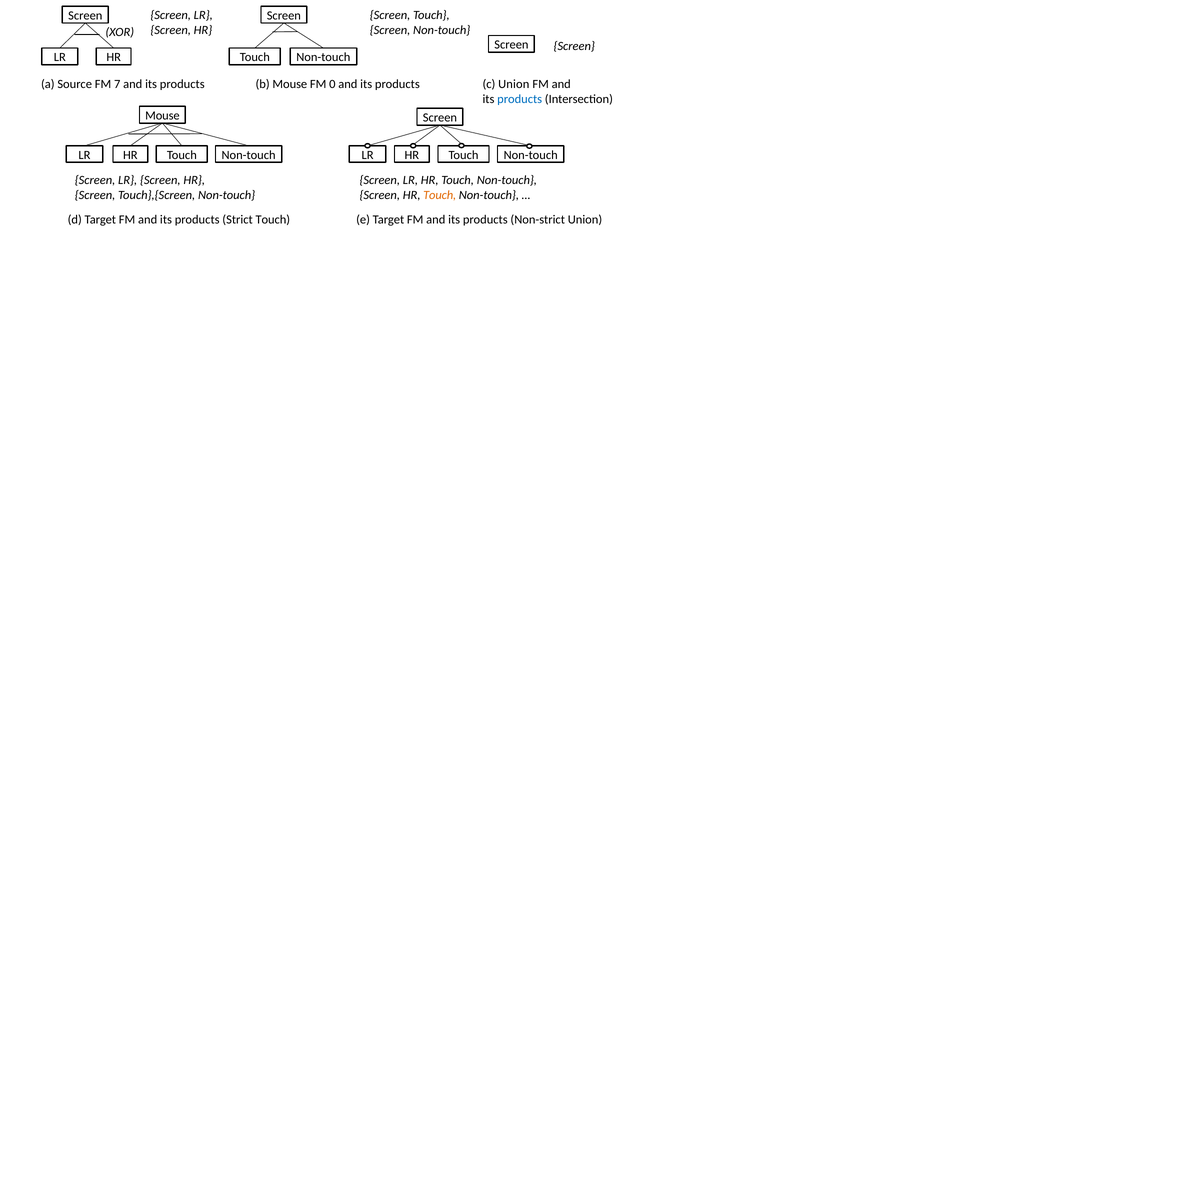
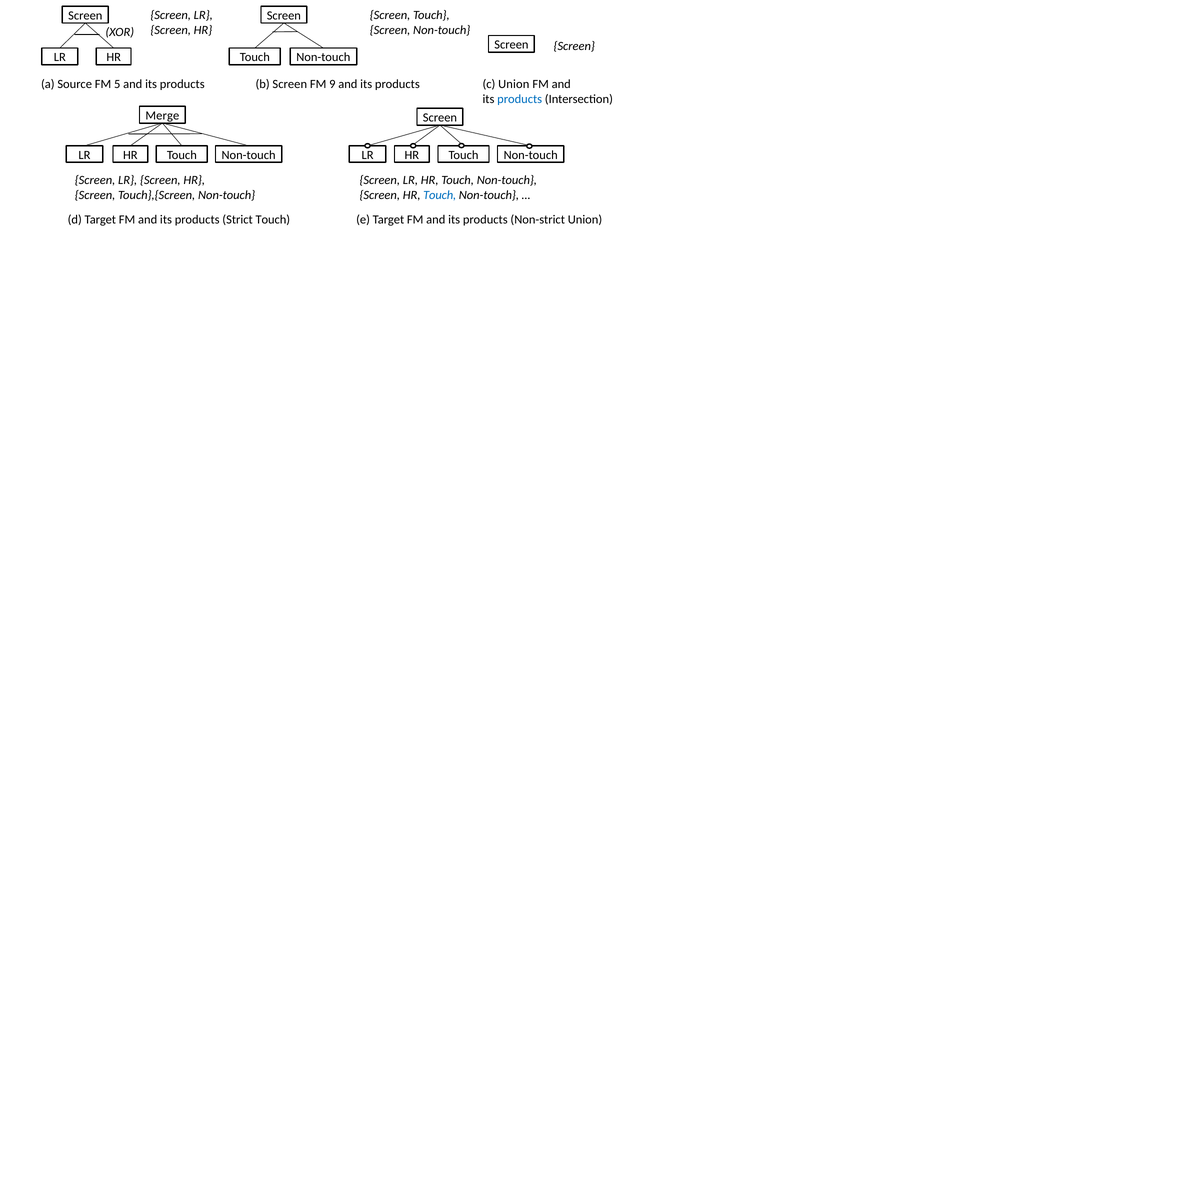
7: 7 -> 5 (117, 84)
b Mouse: Mouse -> Screen (290, 84)
0: 0 -> 9 (332, 84)
Mouse: Mouse -> Merge (162, 116)
Touch colour: orange -> blue (440, 195)
